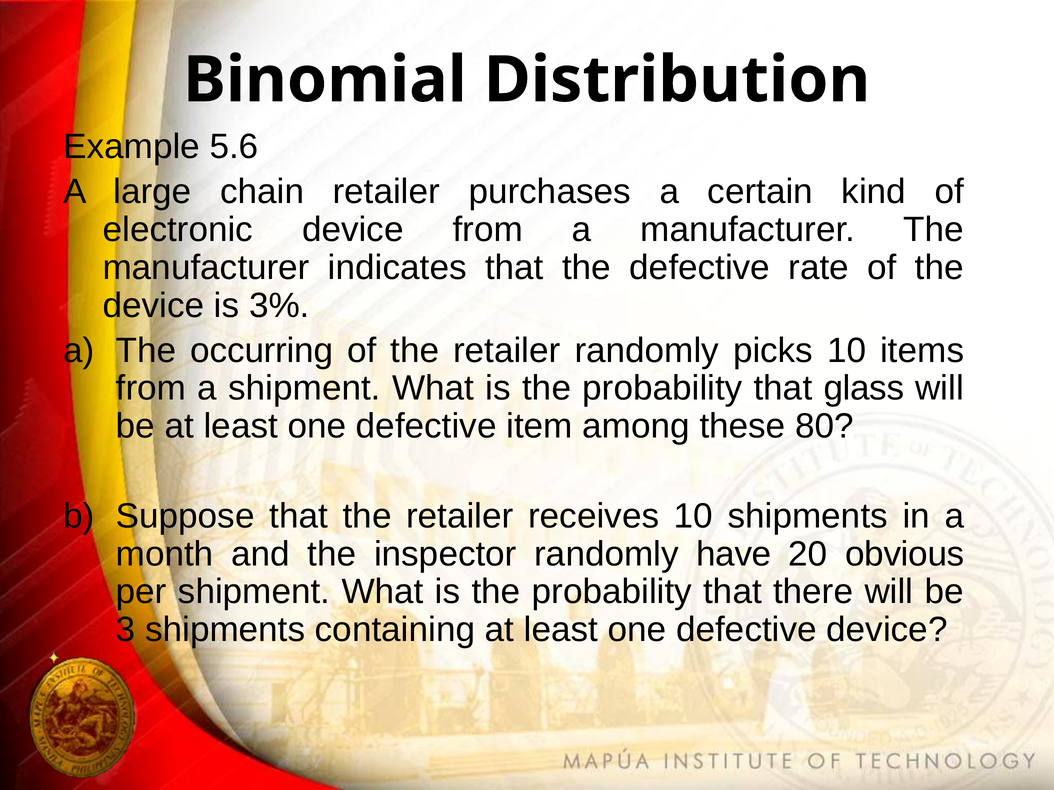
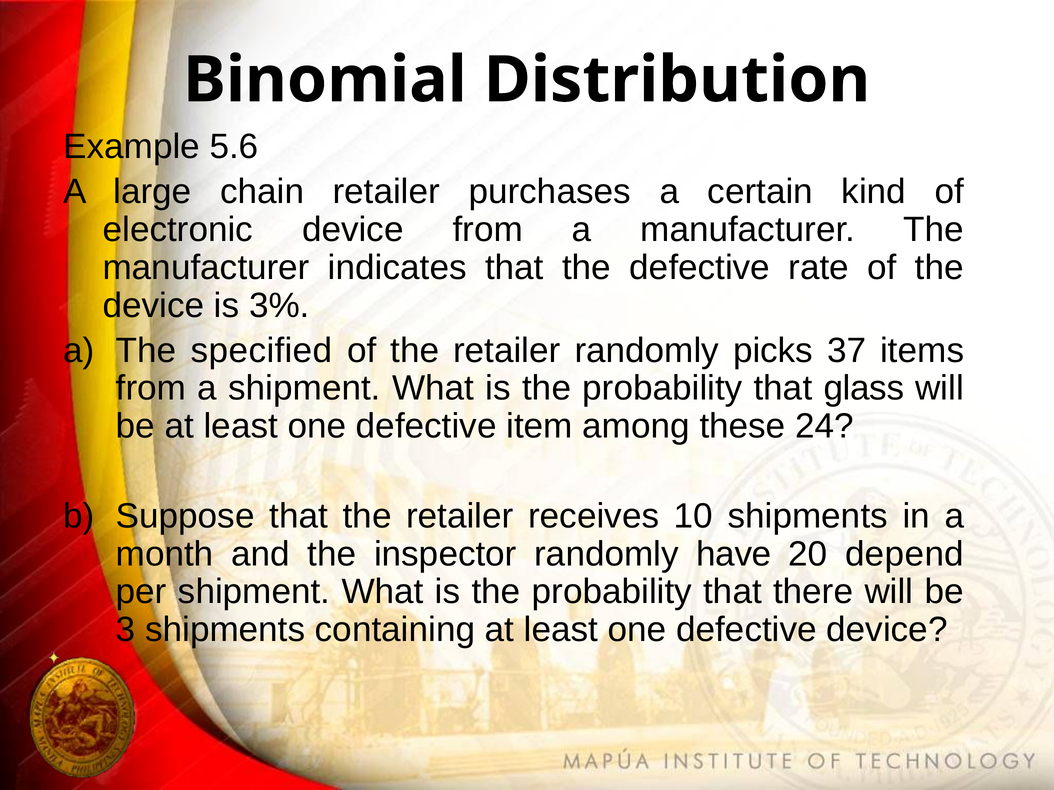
occurring: occurring -> specified (262, 351)
picks 10: 10 -> 37 (847, 351)
80: 80 -> 24 (825, 427)
obvious: obvious -> depend (905, 554)
